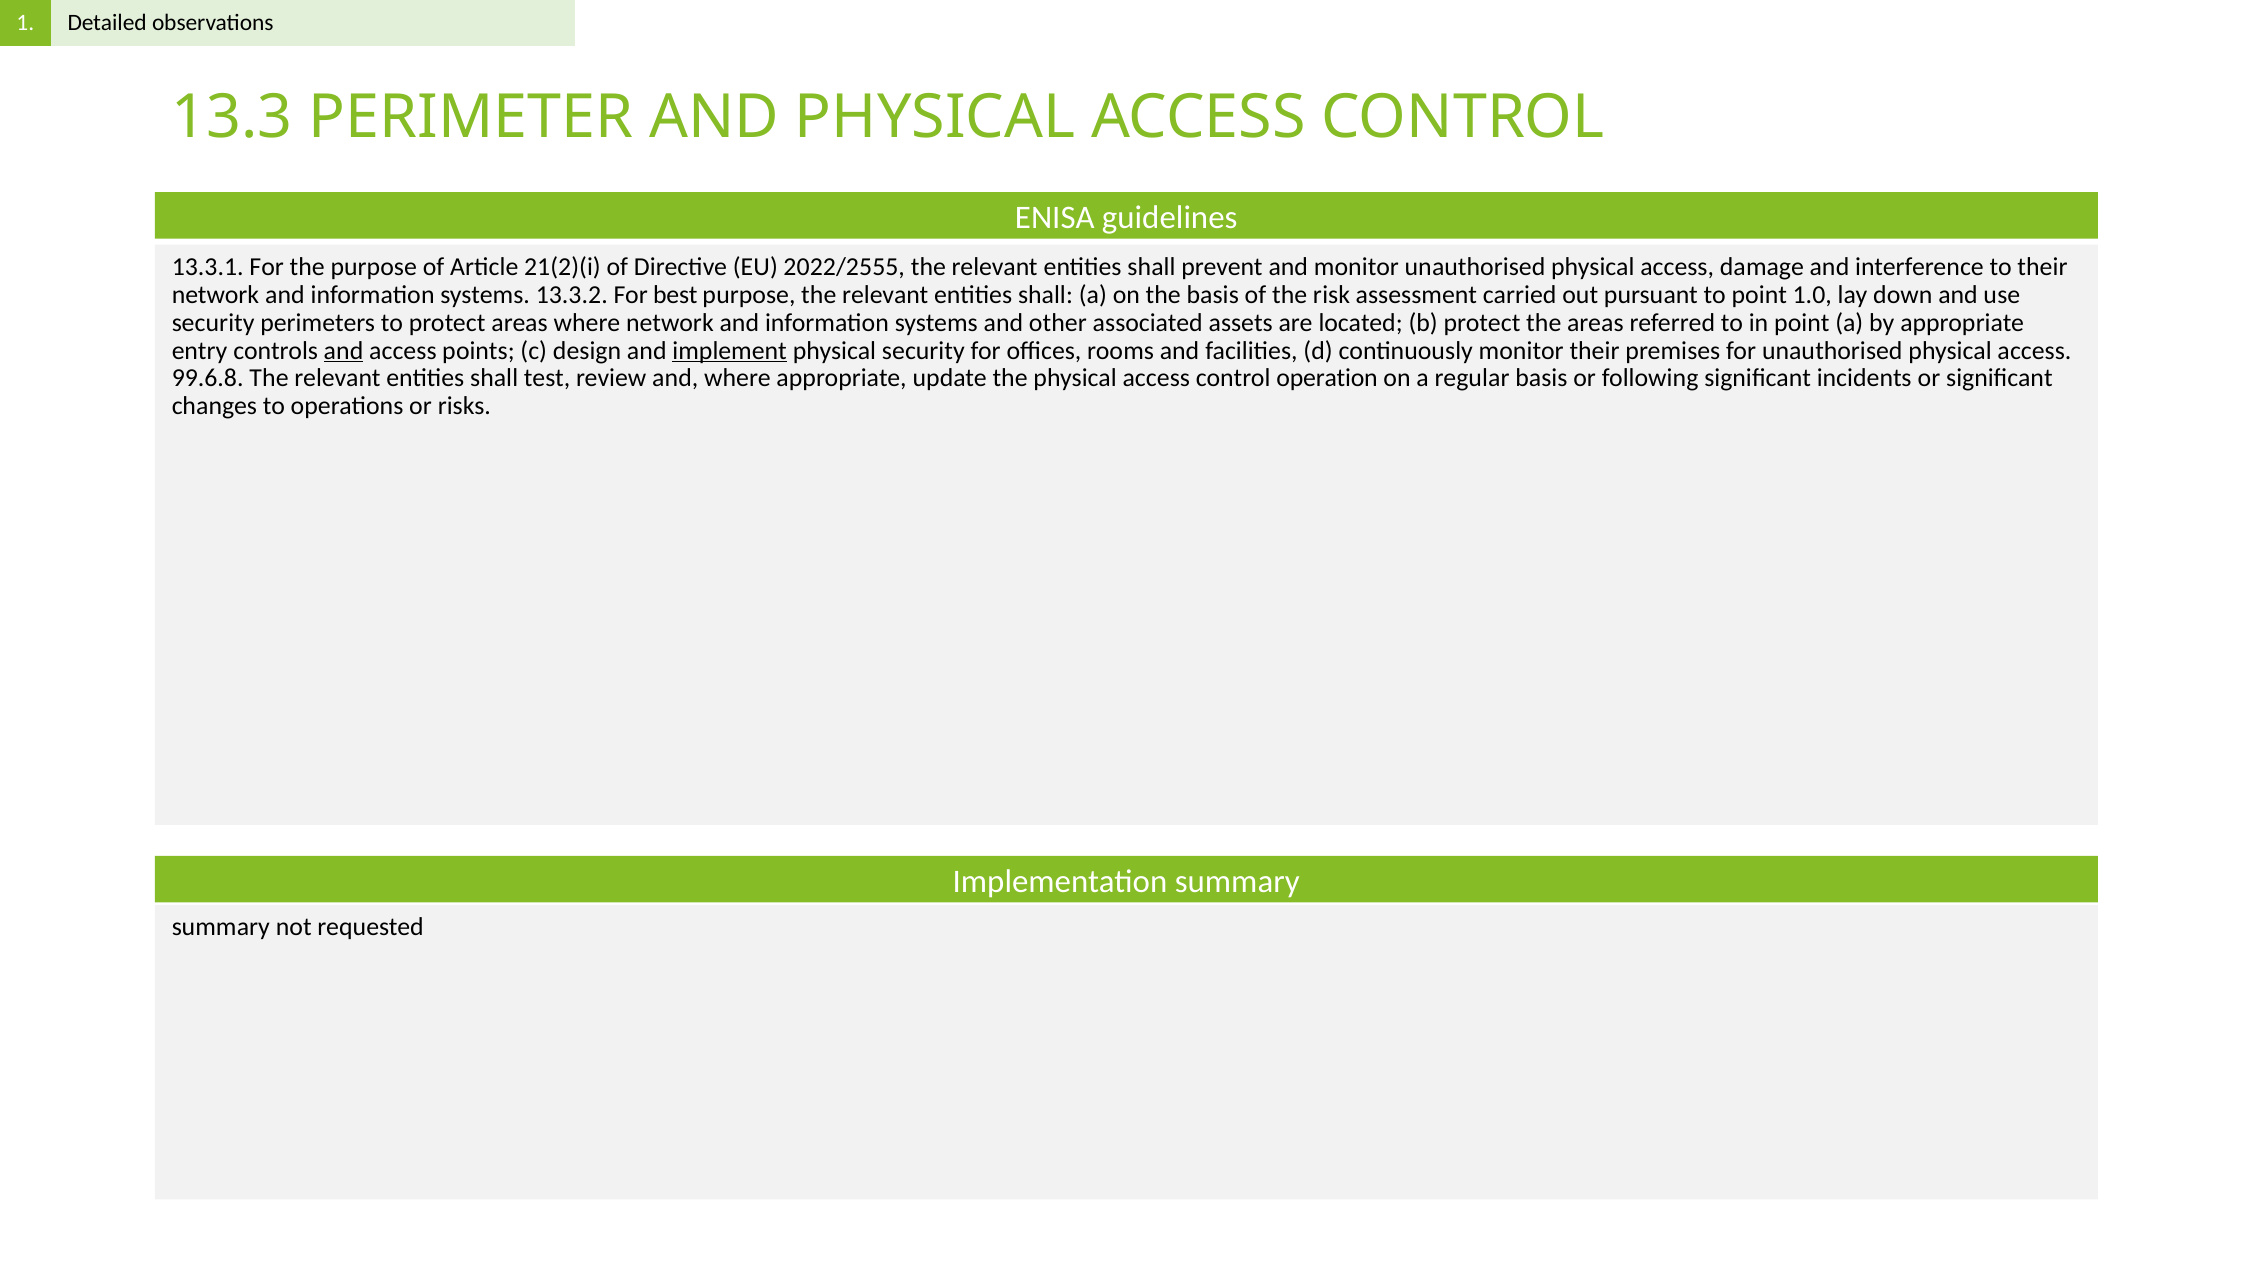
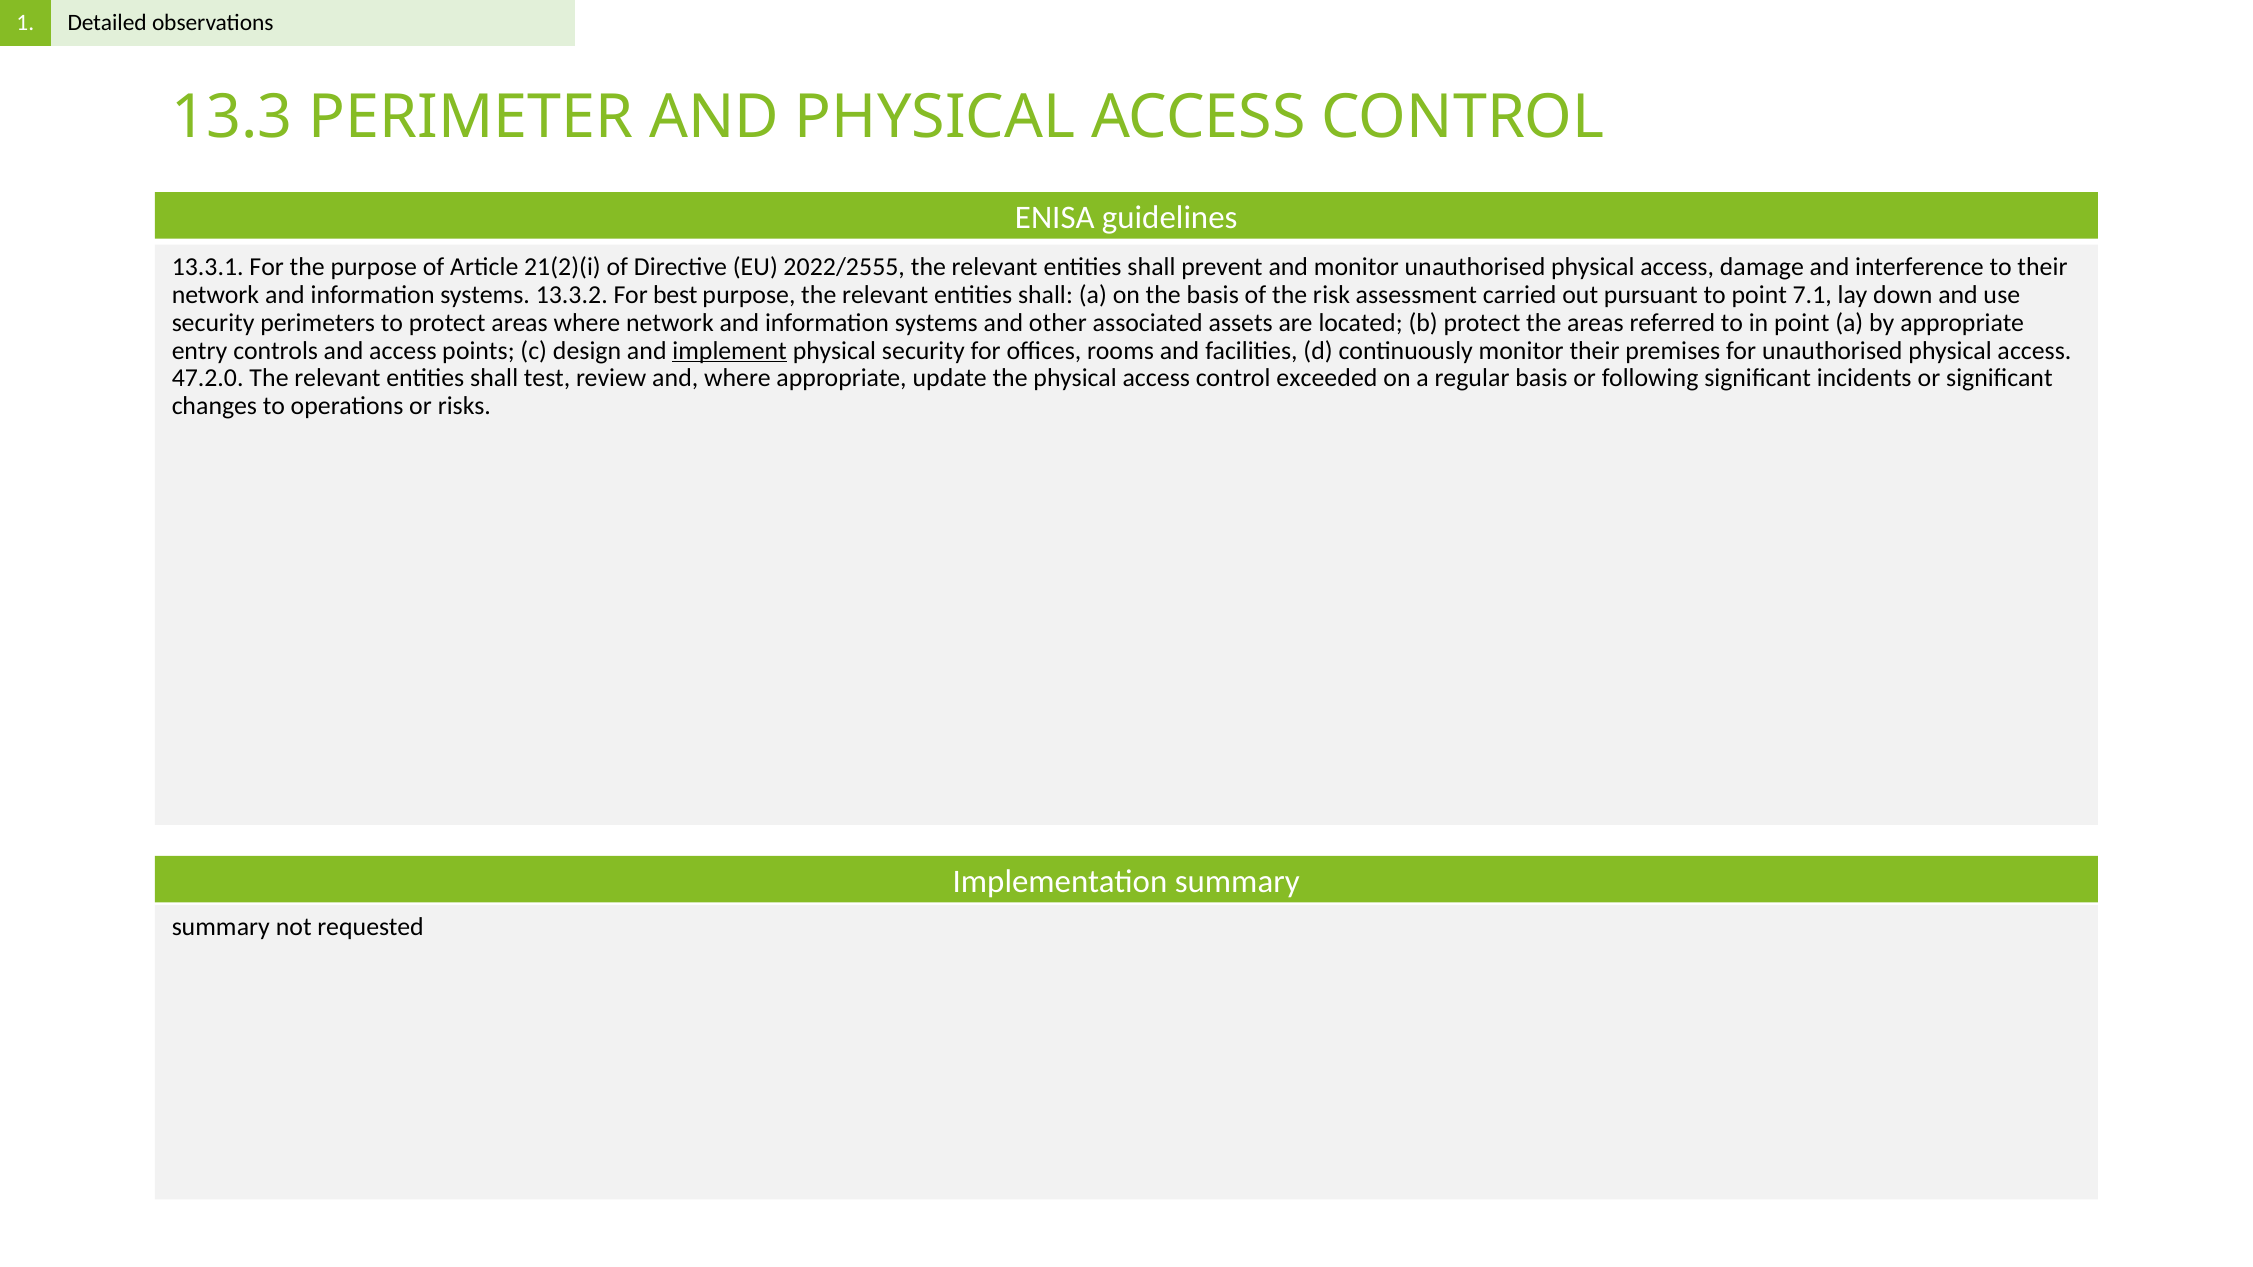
1.0: 1.0 -> 7.1 (1812, 295)
and underline: present -> none (343, 351)
99.6.8: 99.6.8 -> 47.2.0 (208, 378)
operation: operation -> exceeded (1327, 378)
